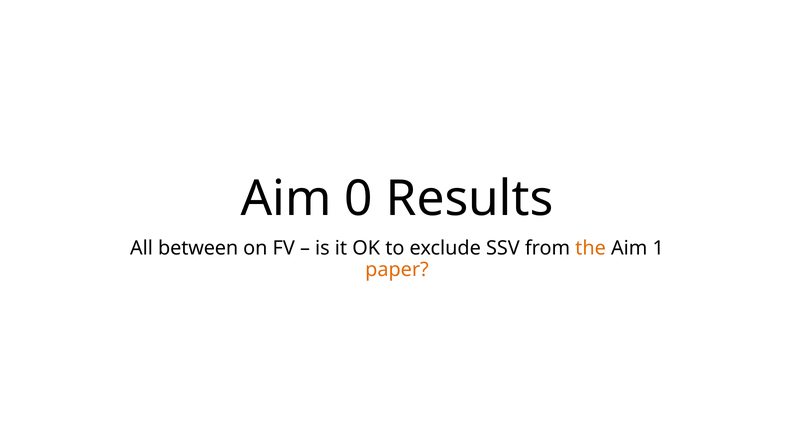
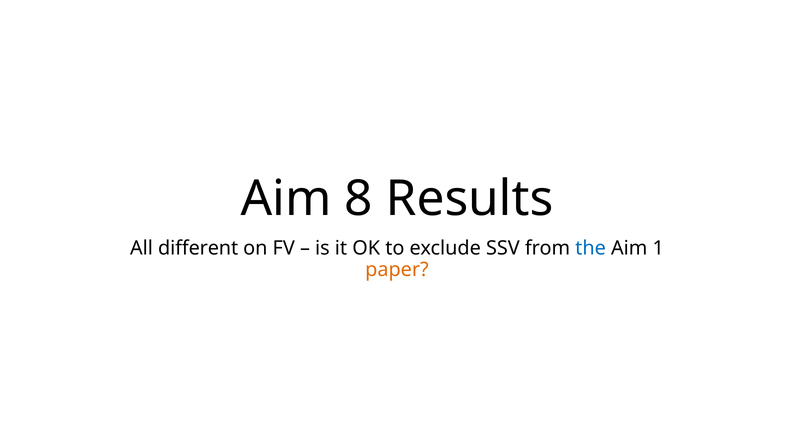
0: 0 -> 8 (359, 198)
between: between -> different (198, 248)
the colour: orange -> blue (591, 248)
